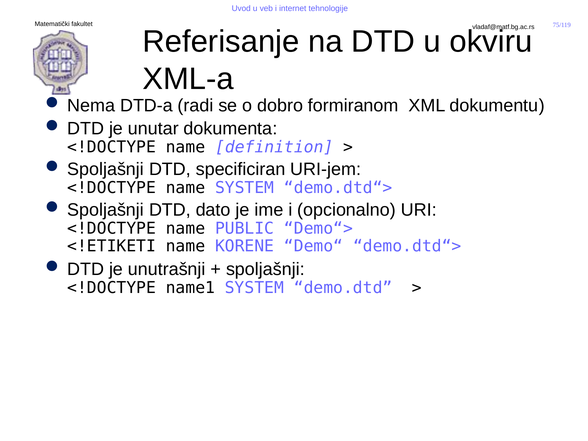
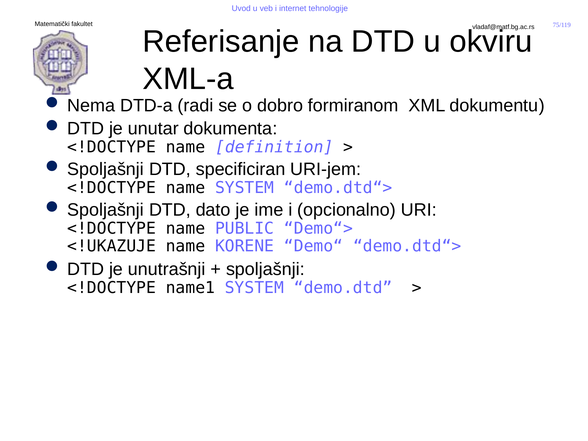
<!ETIKETI: <!ETIKETI -> <!UKAZUJE (112, 246)
